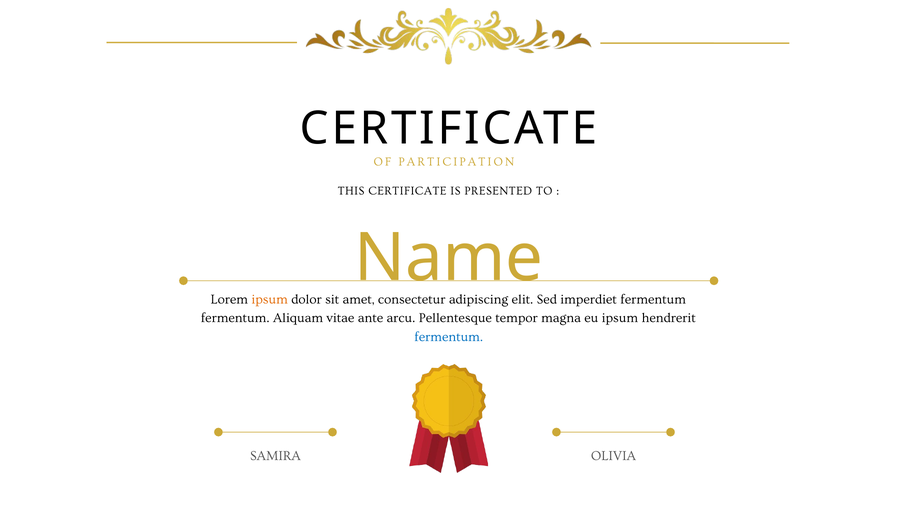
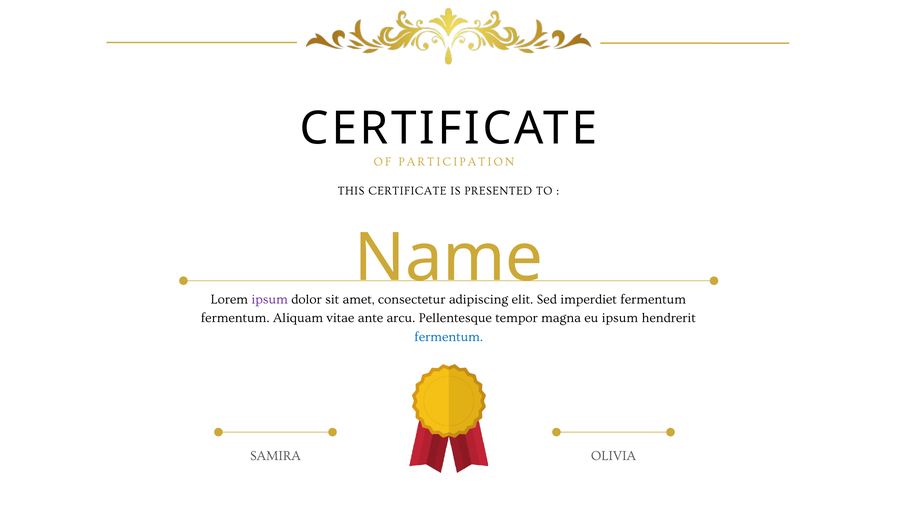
ipsum colour: orange -> purple (270, 299)
